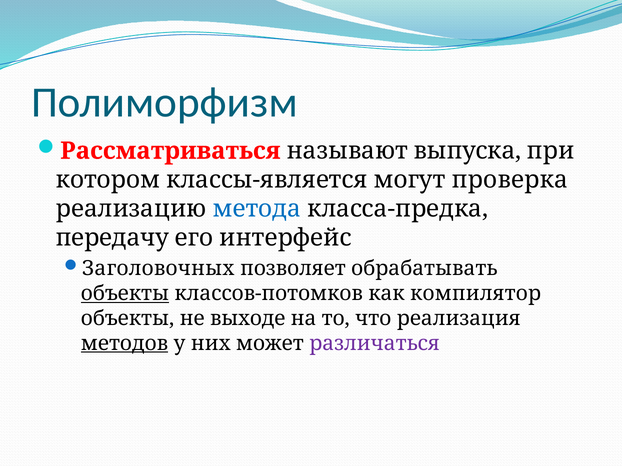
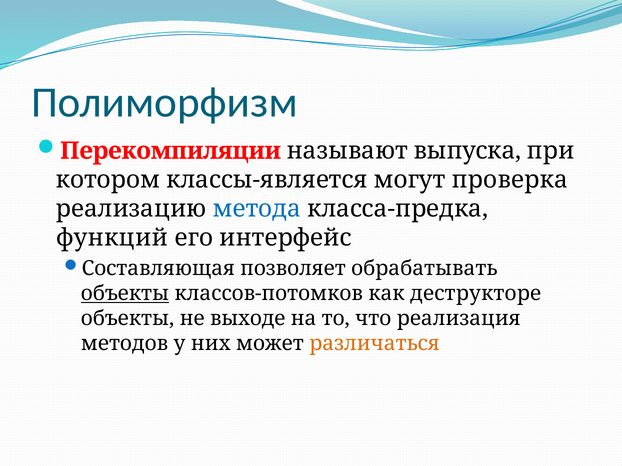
Рассматриваться: Рассматриваться -> Перекомпиляции (171, 151)
передачу: передачу -> функций (112, 238)
Заголовочных: Заголовочных -> Составляющая (158, 269)
компилятор: компилятор -> деструкторе (476, 294)
методов underline: present -> none (125, 344)
различаться colour: purple -> orange (374, 344)
